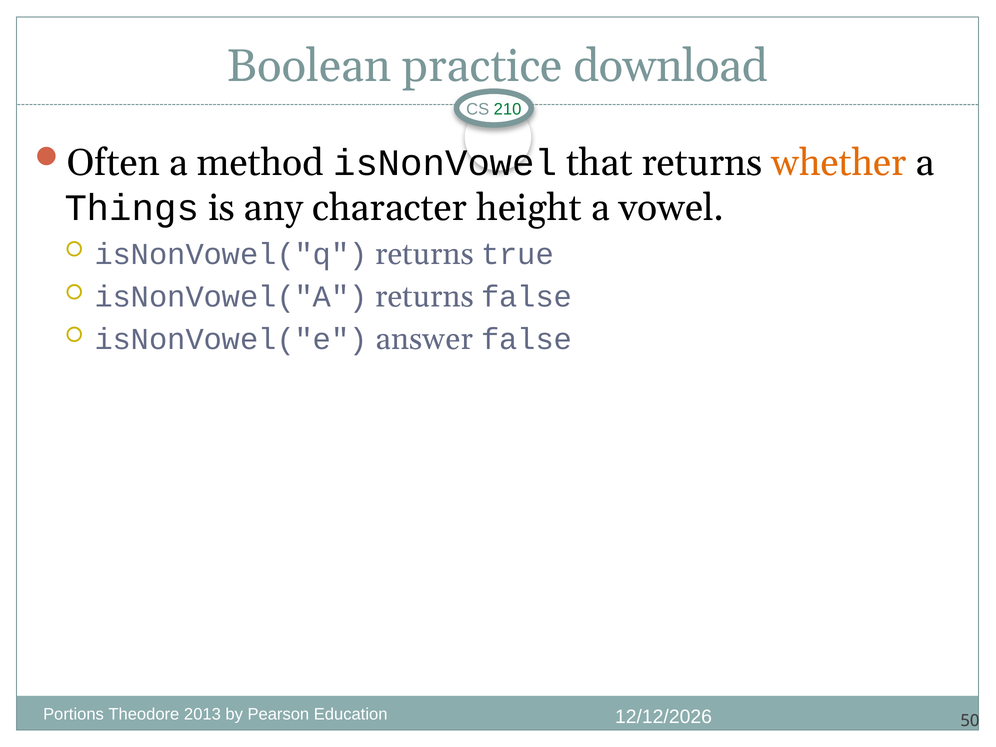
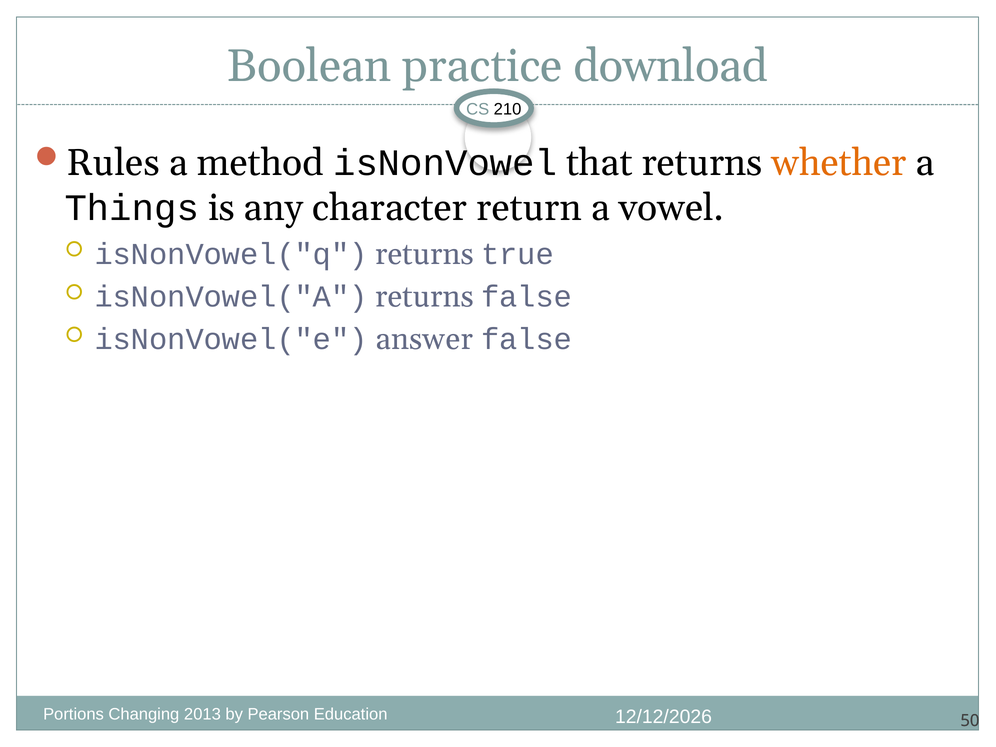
210 colour: green -> black (508, 109)
Often: Often -> Rules (113, 163)
height: height -> return (529, 208)
Theodore: Theodore -> Changing (144, 714)
